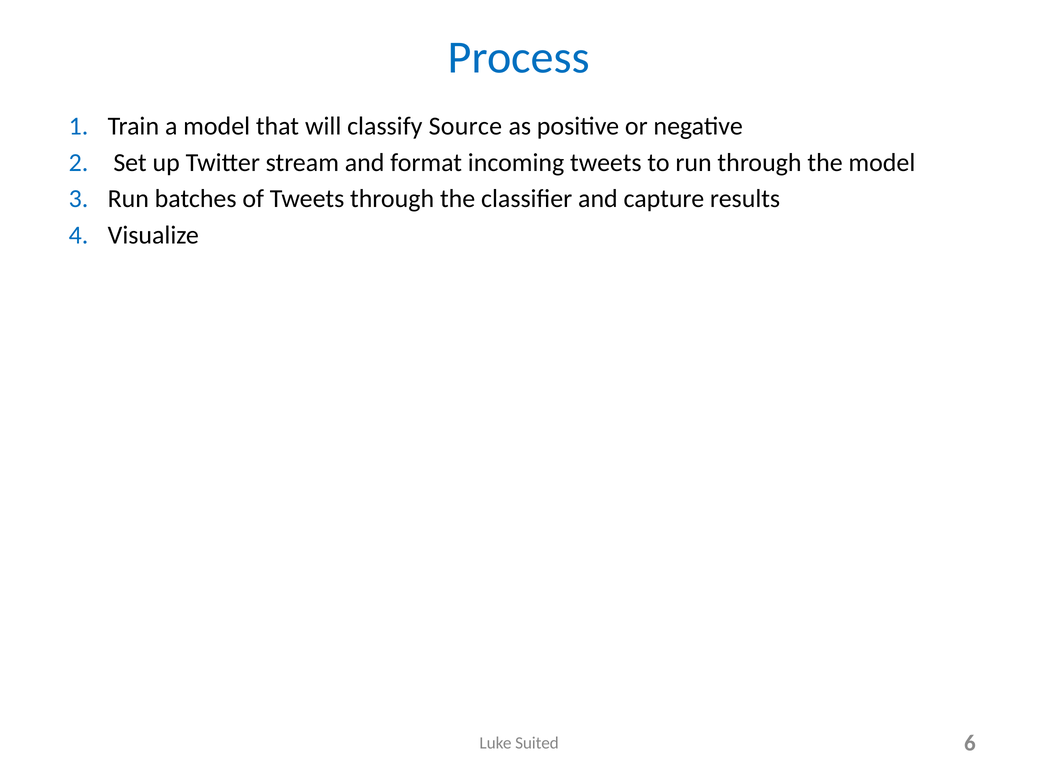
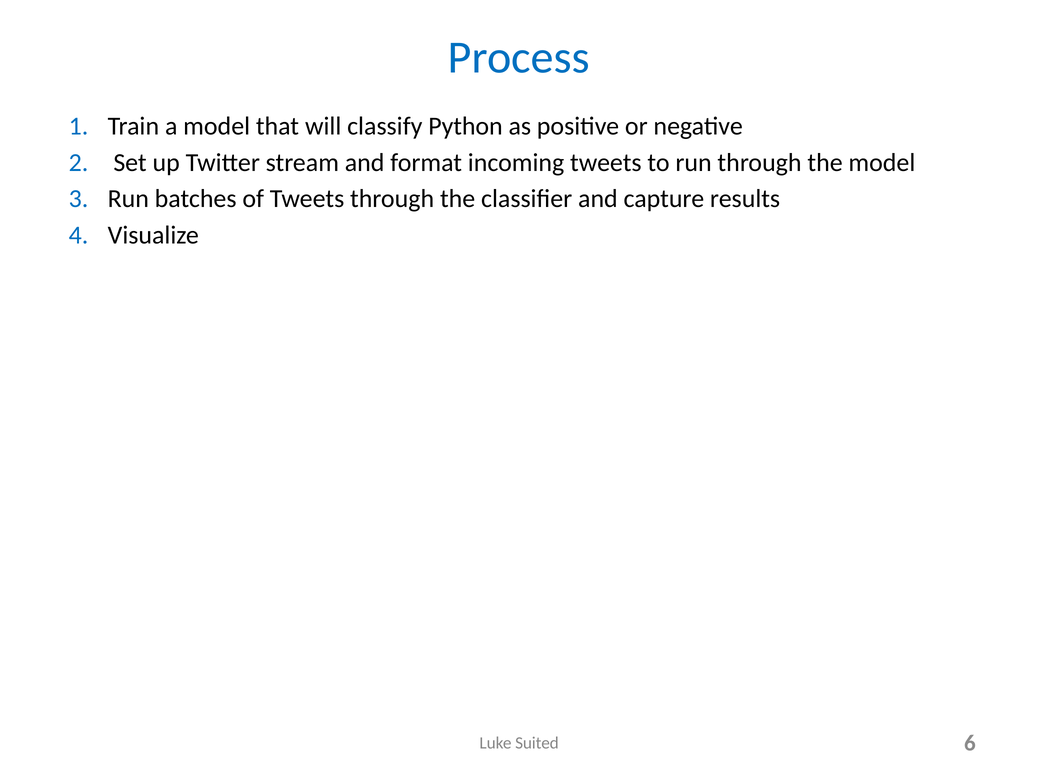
Source: Source -> Python (466, 126)
